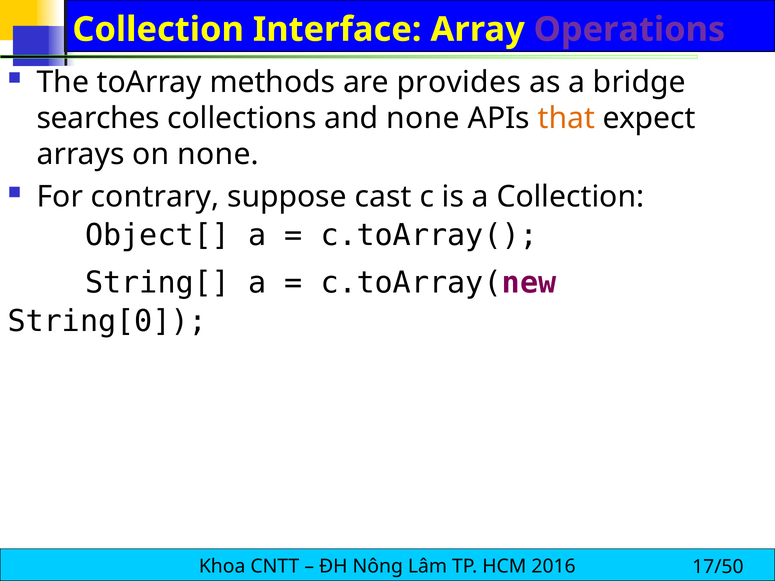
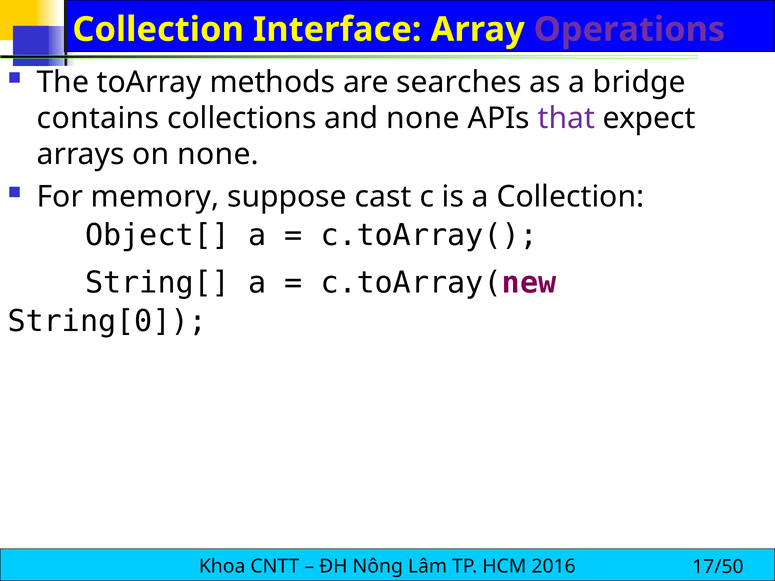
provides: provides -> searches (459, 82)
searches: searches -> contains (98, 118)
that colour: orange -> purple (566, 118)
contrary: contrary -> memory (155, 197)
